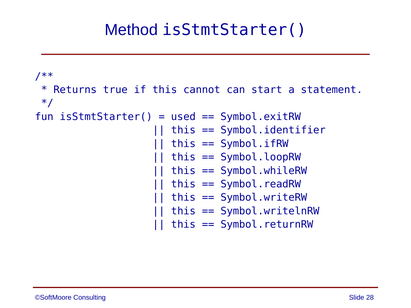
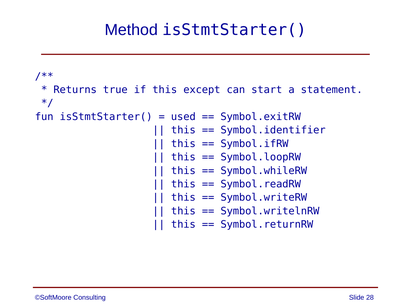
cannot: cannot -> except (202, 90)
